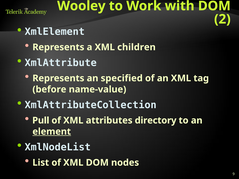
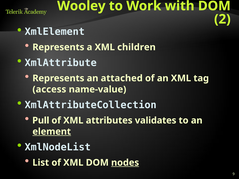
specified: specified -> attached (122, 78)
before: before -> access (49, 89)
directory: directory -> validates (156, 121)
nodes underline: none -> present (125, 163)
